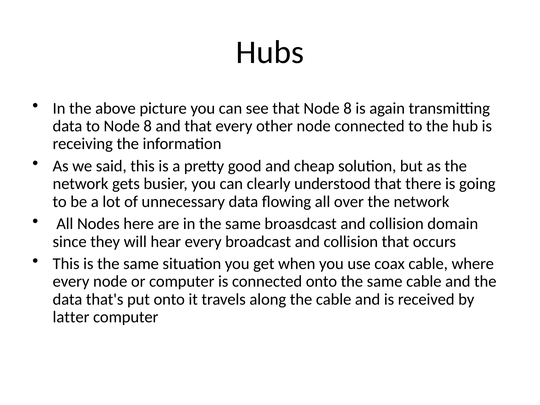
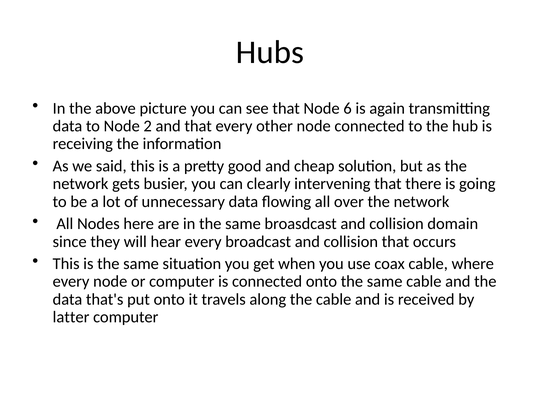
that Node 8: 8 -> 6 (348, 108)
to Node 8: 8 -> 2 (148, 126)
understood: understood -> intervening (332, 184)
